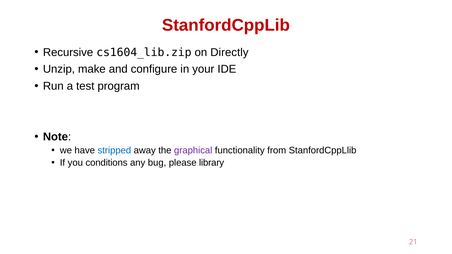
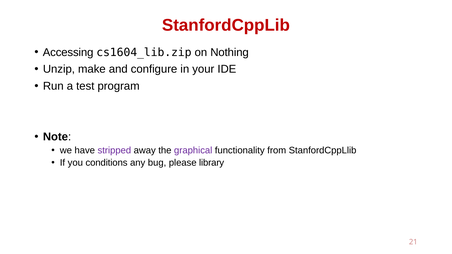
Recursive: Recursive -> Accessing (68, 52)
Directly: Directly -> Nothing (230, 52)
stripped colour: blue -> purple (114, 150)
